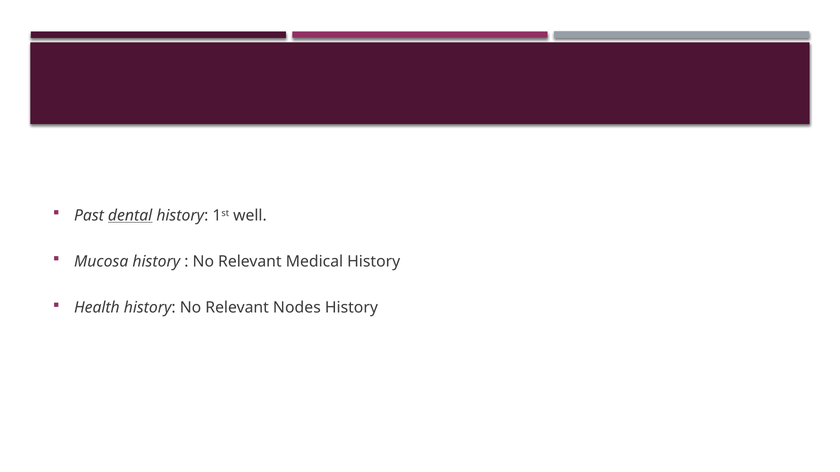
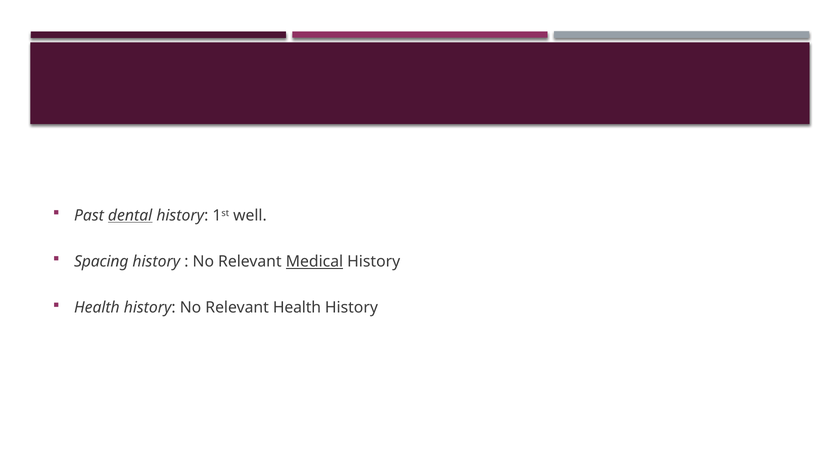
Mucosa: Mucosa -> Spacing (101, 262)
Medical underline: none -> present (314, 262)
Relevant Nodes: Nodes -> Health (297, 308)
